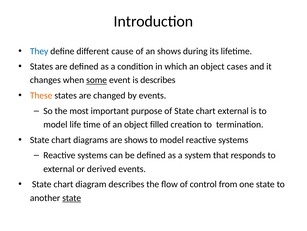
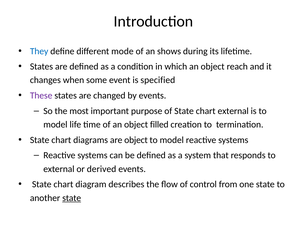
cause: cause -> mode (122, 51)
cases: cases -> reach (237, 66)
some underline: present -> none (97, 80)
is describes: describes -> specified (158, 80)
These colour: orange -> purple (41, 95)
are shows: shows -> object (136, 140)
